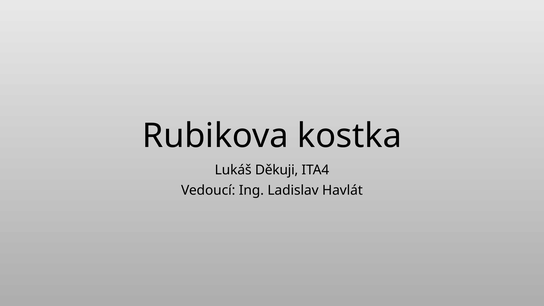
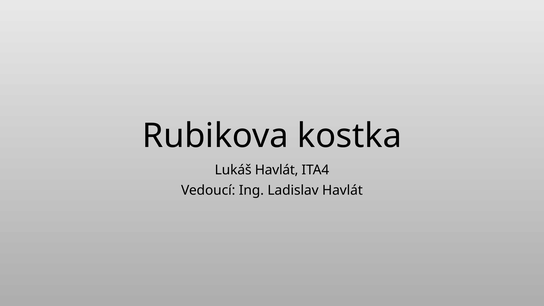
Lukáš Děkuji: Děkuji -> Havlát (277, 170)
